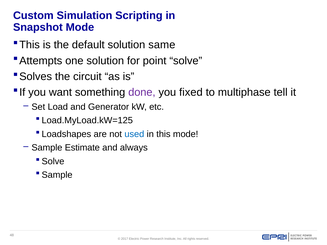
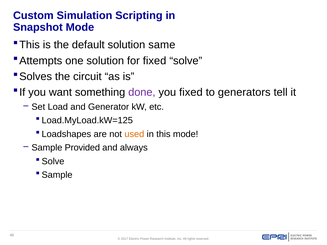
for point: point -> fixed (155, 61)
multiphase: multiphase -> generators (244, 92)
used colour: blue -> orange (134, 134)
Estimate: Estimate -> Provided (82, 148)
